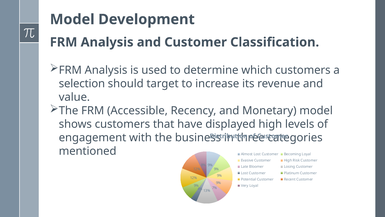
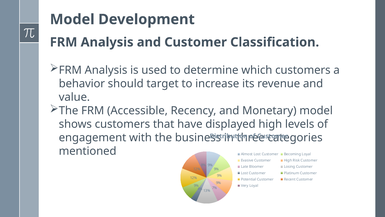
selection: selection -> behavior (82, 83)
